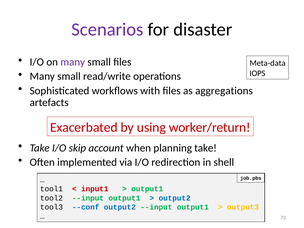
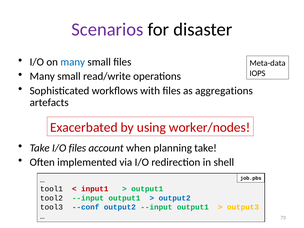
many colour: purple -> blue (73, 62)
worker/return: worker/return -> worker/nodes (210, 127)
I/O skip: skip -> files (77, 148)
